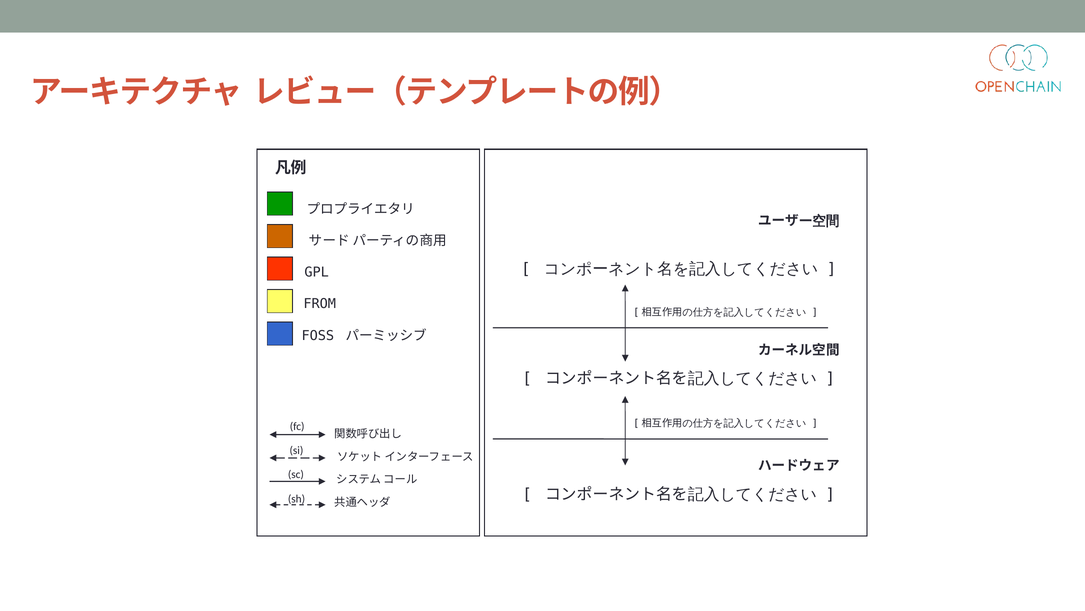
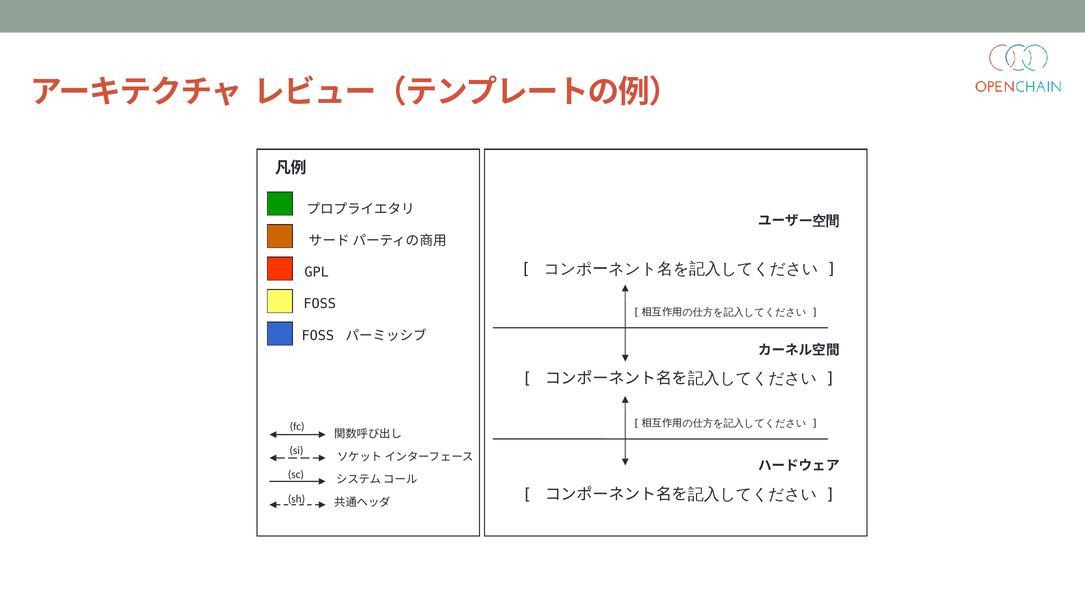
FROM: FROM -> FOSS (320, 304)
